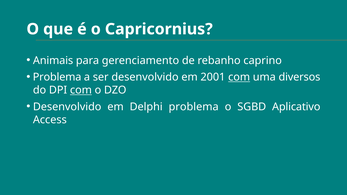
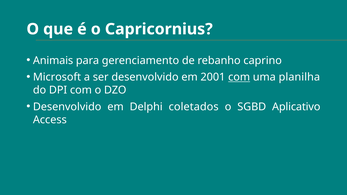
Problema: Problema -> Microsoft (57, 77)
diversos: diversos -> planilha (299, 77)
com underline: present -> none (81, 90)
Delphi problema: problema -> coletados (194, 107)
